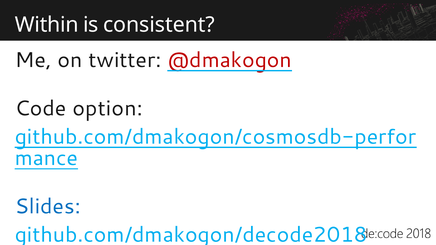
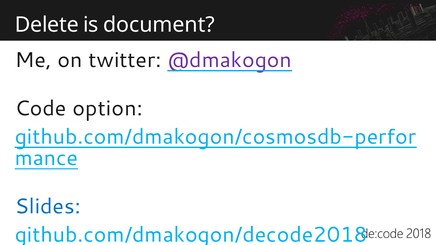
Within: Within -> Delete (47, 25)
consistent: consistent -> document (159, 25)
@dmakogon colour: red -> purple (230, 60)
